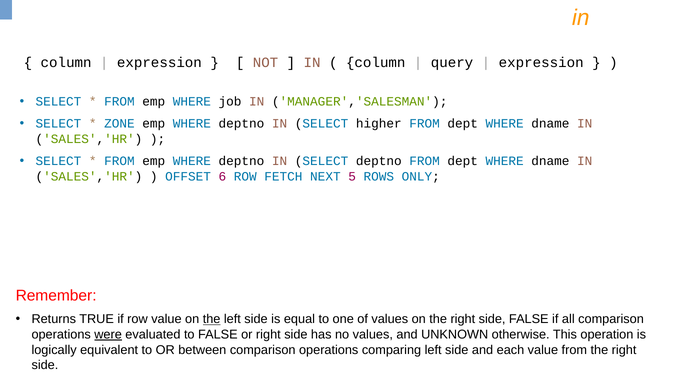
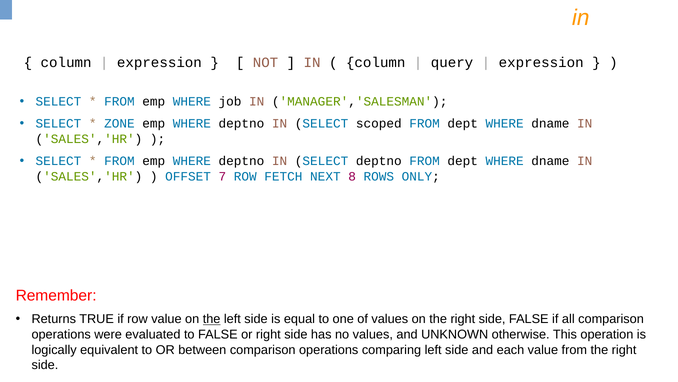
higher: higher -> scoped (379, 124)
6: 6 -> 7 (222, 176)
5: 5 -> 8 (352, 176)
were underline: present -> none (108, 334)
